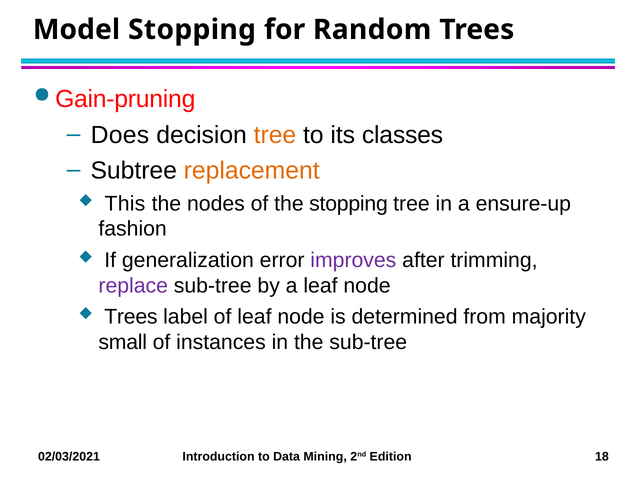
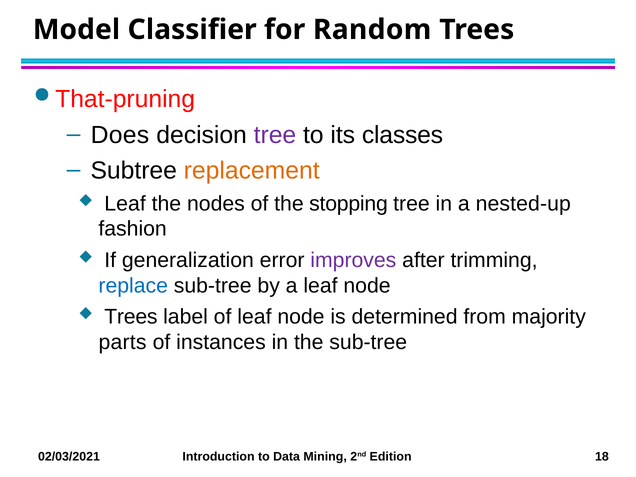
Model Stopping: Stopping -> Classifier (192, 30)
Gain-pruning: Gain-pruning -> That-pruning (125, 99)
tree colour: orange -> purple (275, 135)
This: This -> Leaf (125, 204)
ensure-up: ensure-up -> nested-up (523, 204)
replace colour: purple -> blue (133, 286)
small: small -> parts (123, 342)
